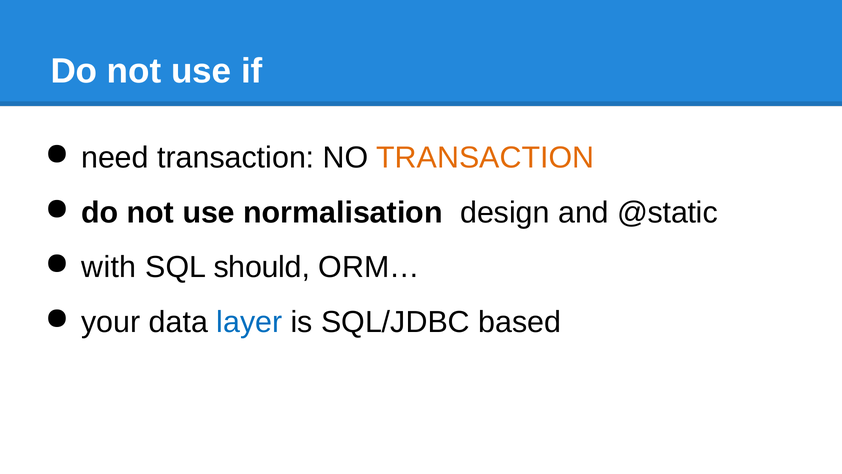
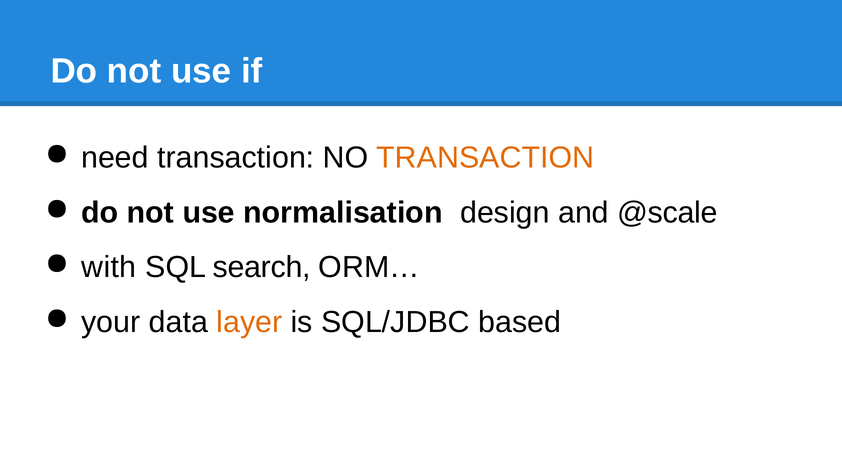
@static: @static -> @scale (668, 212)
should: should -> search (262, 267)
layer colour: blue -> orange (249, 322)
